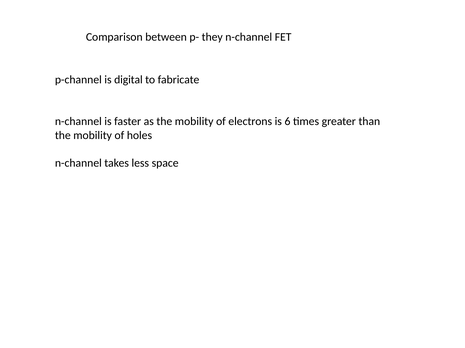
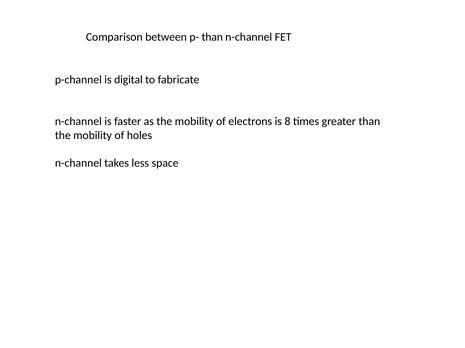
p- they: they -> than (212, 37)
6: 6 -> 8 (287, 122)
